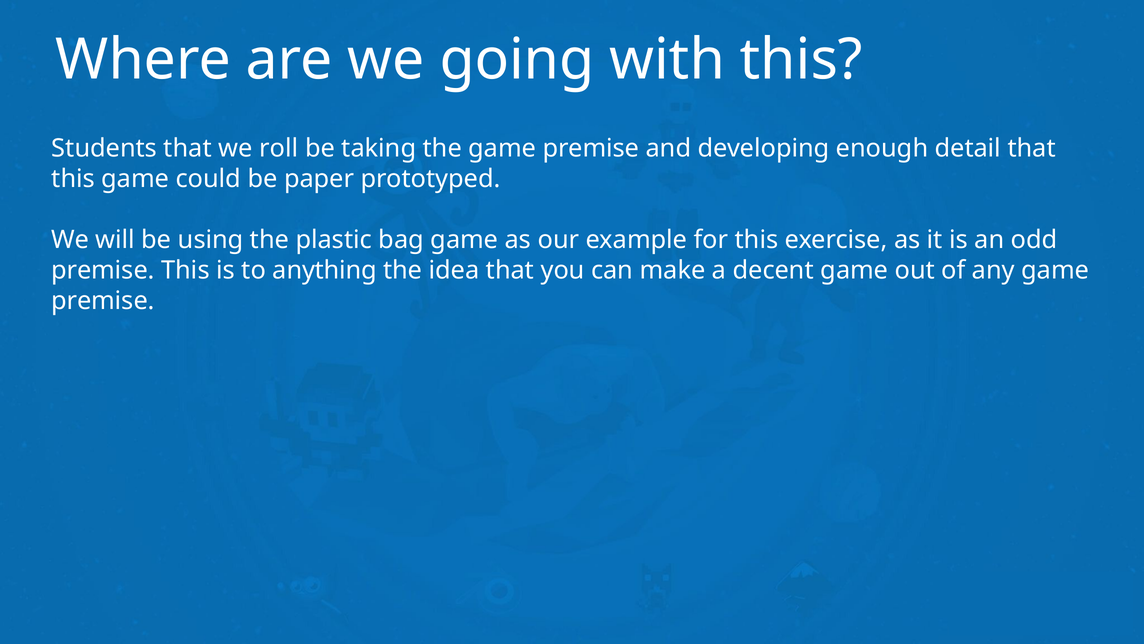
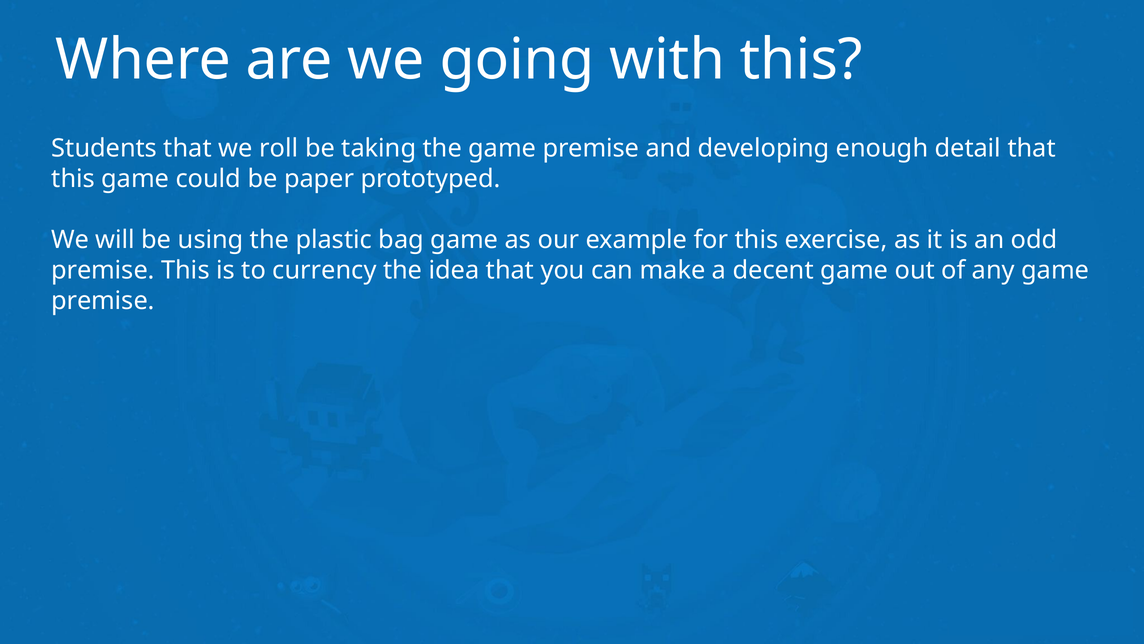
anything: anything -> currency (324, 270)
